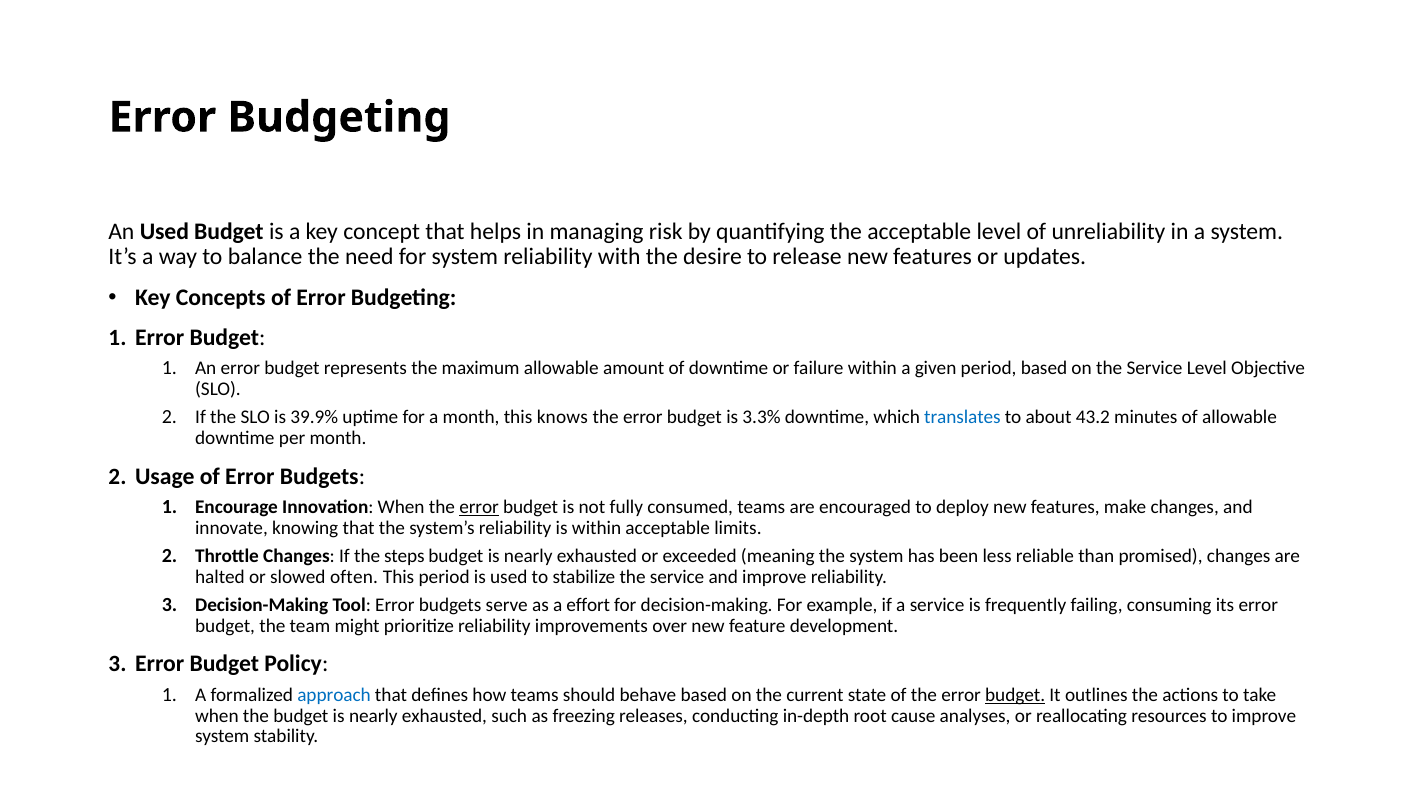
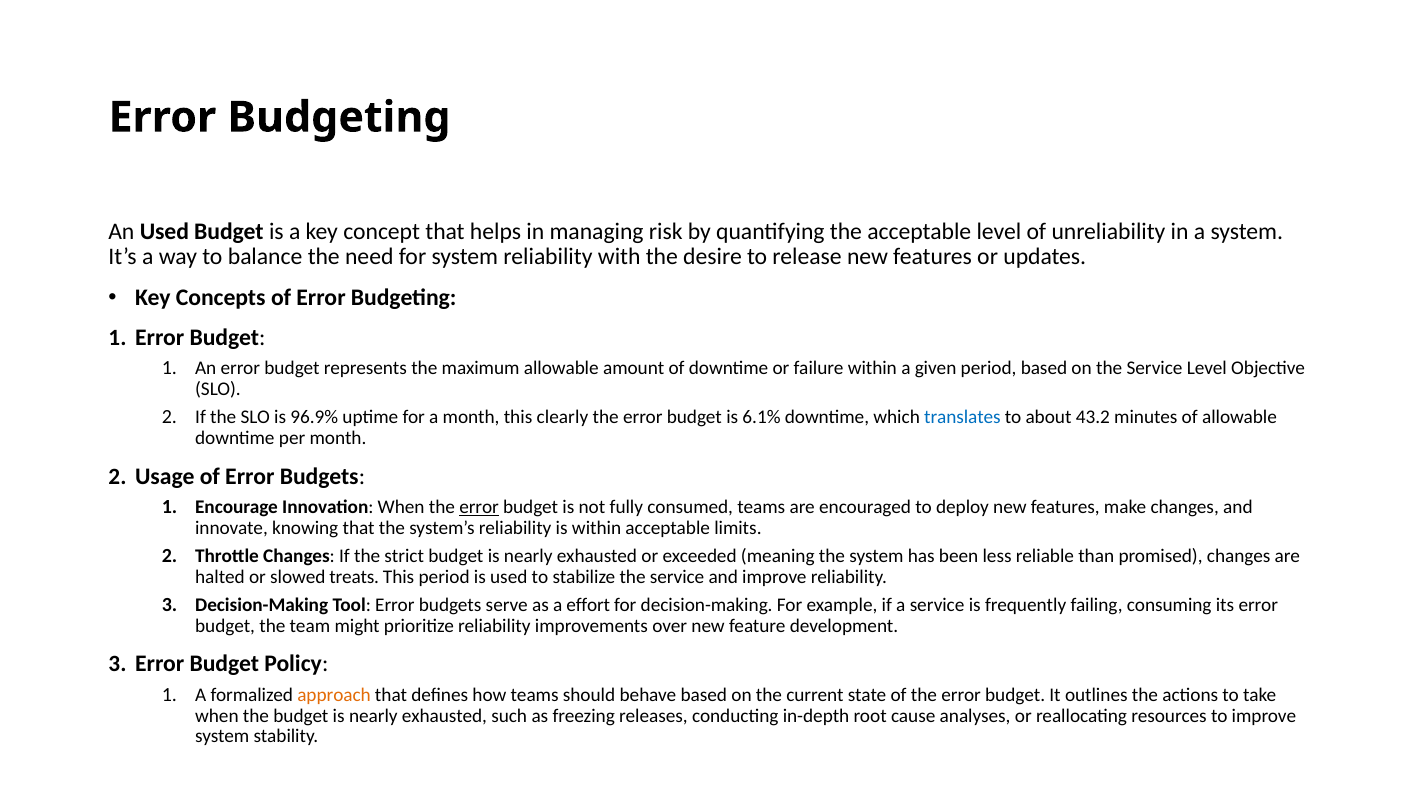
39.9%: 39.9% -> 96.9% (314, 417)
knows: knows -> clearly (562, 417)
3.3%: 3.3% -> 6.1% (761, 417)
steps: steps -> strict (404, 556)
often: often -> treats (354, 577)
approach colour: blue -> orange (334, 694)
budget underline: present -> none (1015, 694)
